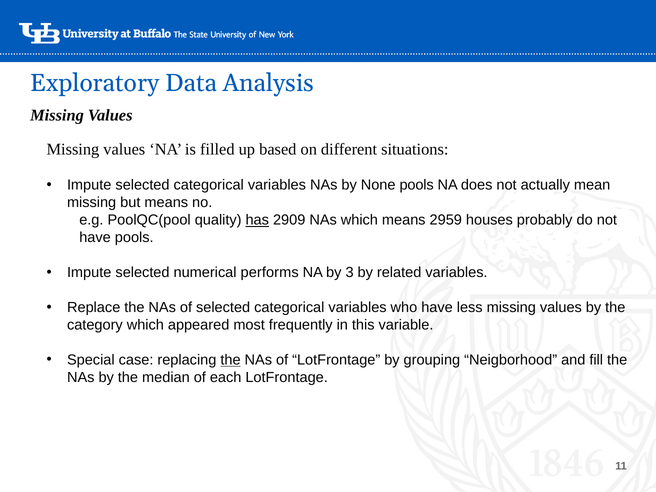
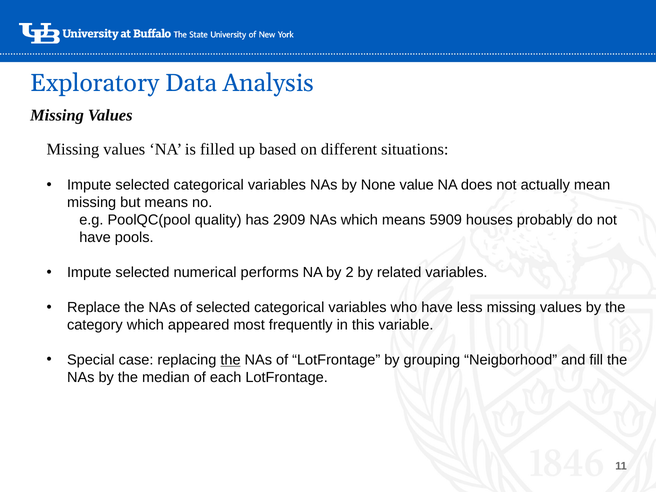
None pools: pools -> value (417, 185)
has underline: present -> none (257, 220)
2959: 2959 -> 5909 (446, 220)
3: 3 -> 2 (350, 273)
